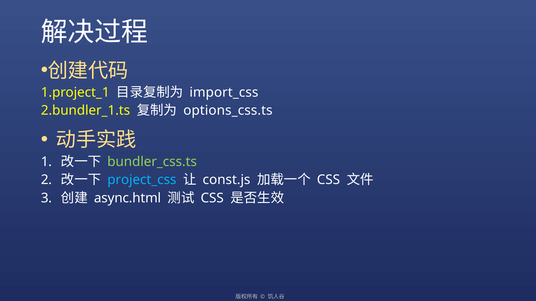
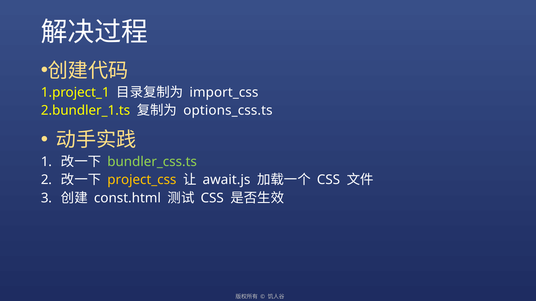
project_css colour: light blue -> yellow (142, 180)
const.js: const.js -> await.js (227, 180)
async.html: async.html -> const.html (127, 198)
